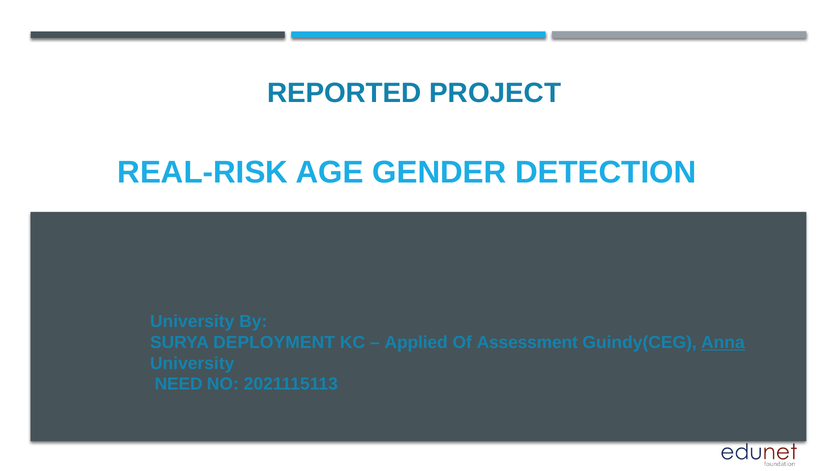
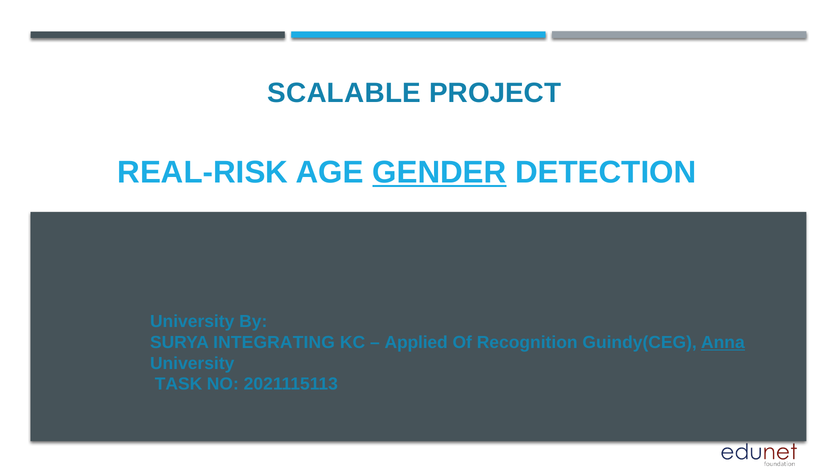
REPORTED: REPORTED -> SCALABLE (344, 93)
GENDER underline: none -> present (439, 172)
DEPLOYMENT: DEPLOYMENT -> INTEGRATING (274, 342)
Assessment: Assessment -> Recognition (527, 342)
NEED: NEED -> TASK (179, 384)
